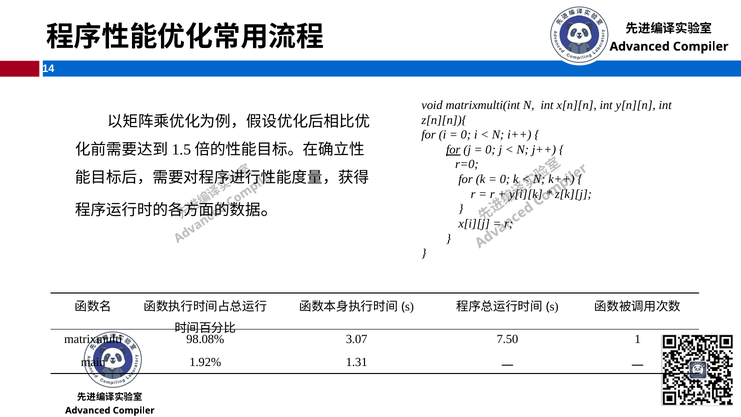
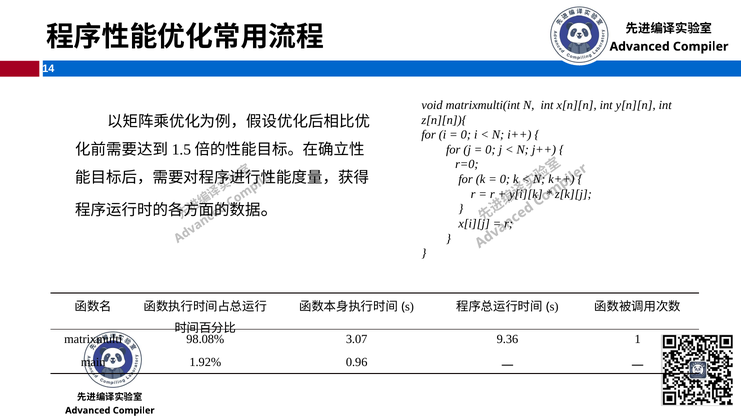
for underline: present -> none (453, 150)
7.50: 7.50 -> 9.36 (507, 339)
1.31: 1.31 -> 0.96 (357, 362)
